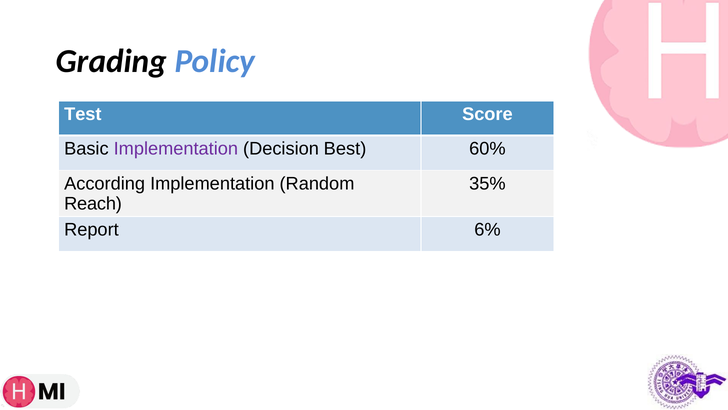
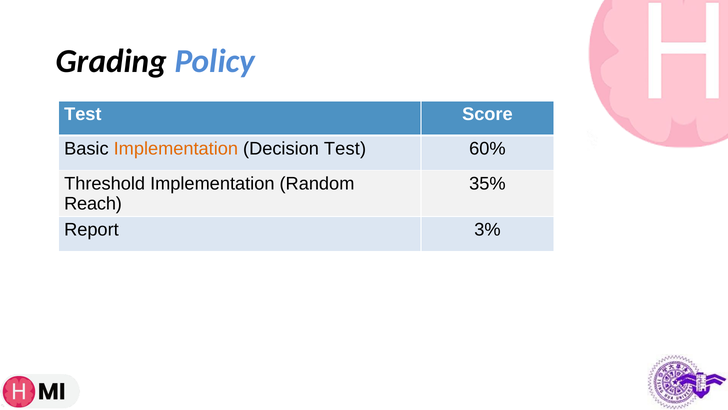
Implementation colour: purple -> orange (176, 149)
Decision Best: Best -> Test (345, 149)
According: According -> Threshold (105, 183)
6%: 6% -> 3% (487, 229)
